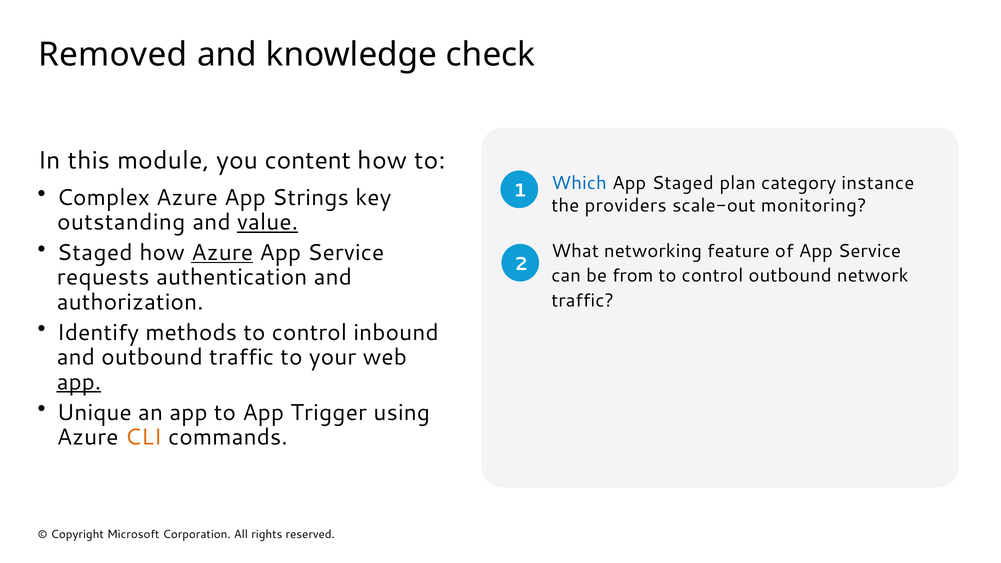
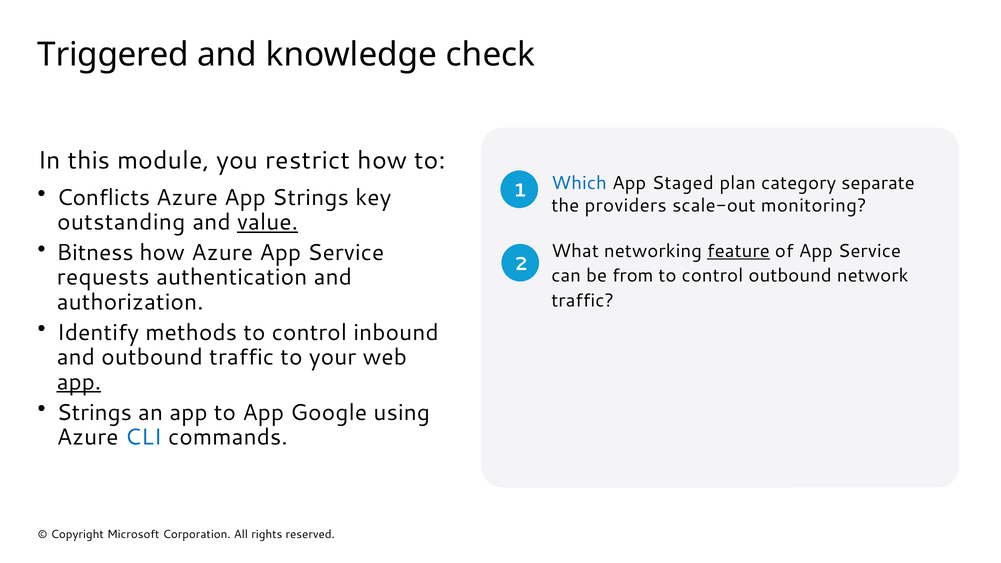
Removed: Removed -> Triggered (113, 55)
content: content -> restrict (308, 161)
Complex: Complex -> Conflicts (103, 197)
instance: instance -> separate (878, 183)
Staged: Staged -> Bitness (95, 253)
Azure underline: present -> none (222, 253)
feature underline: none -> present (738, 251)
Unique: Unique -> Strings (94, 412)
Trigger: Trigger -> Google (329, 412)
CLI colour: orange -> blue (143, 437)
